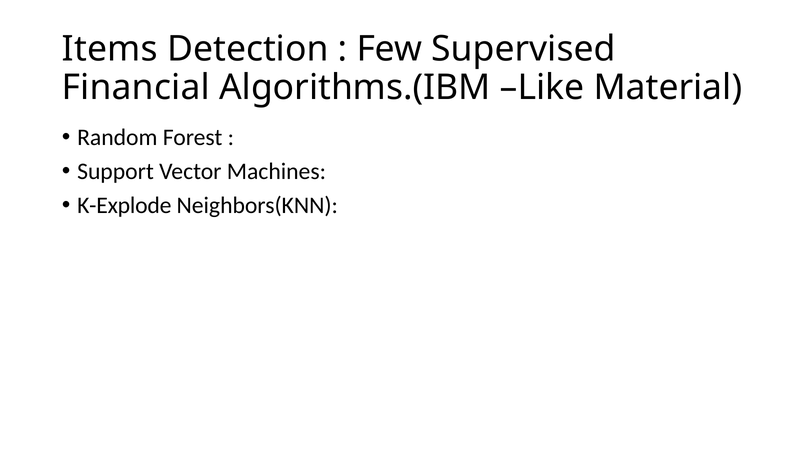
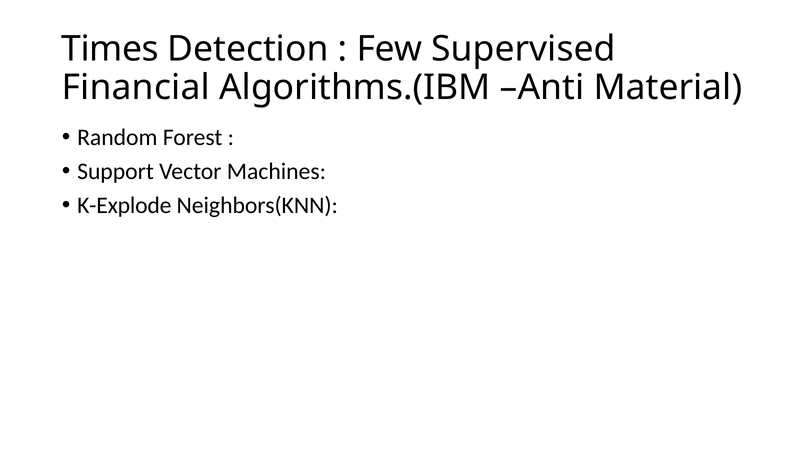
Items: Items -> Times (110, 49)
Like: Like -> Anti (542, 87)
